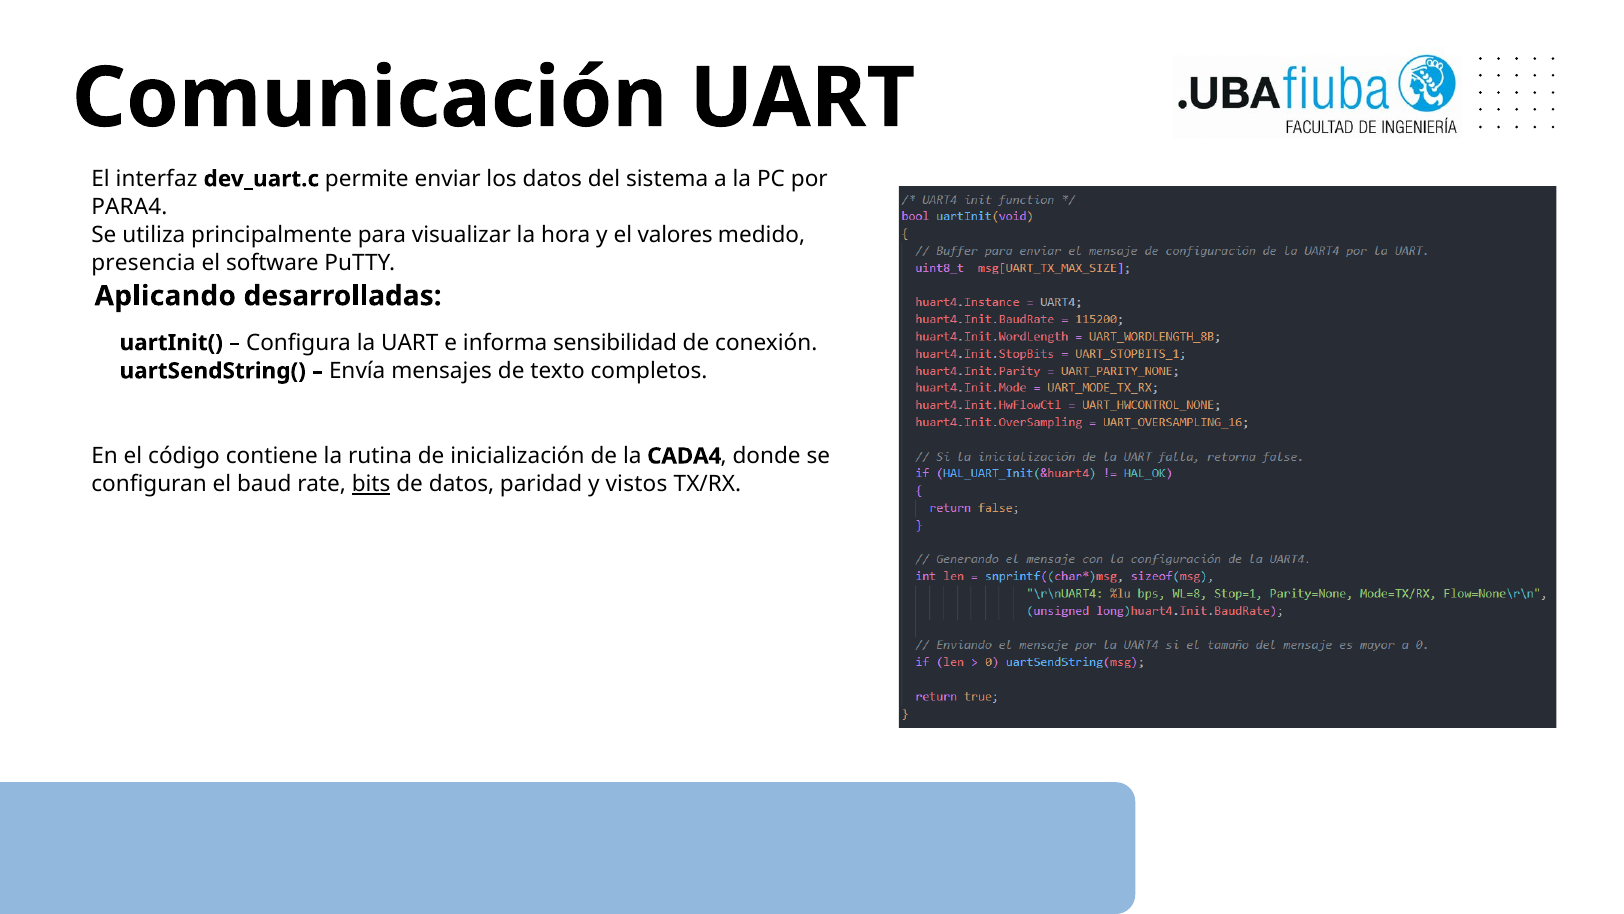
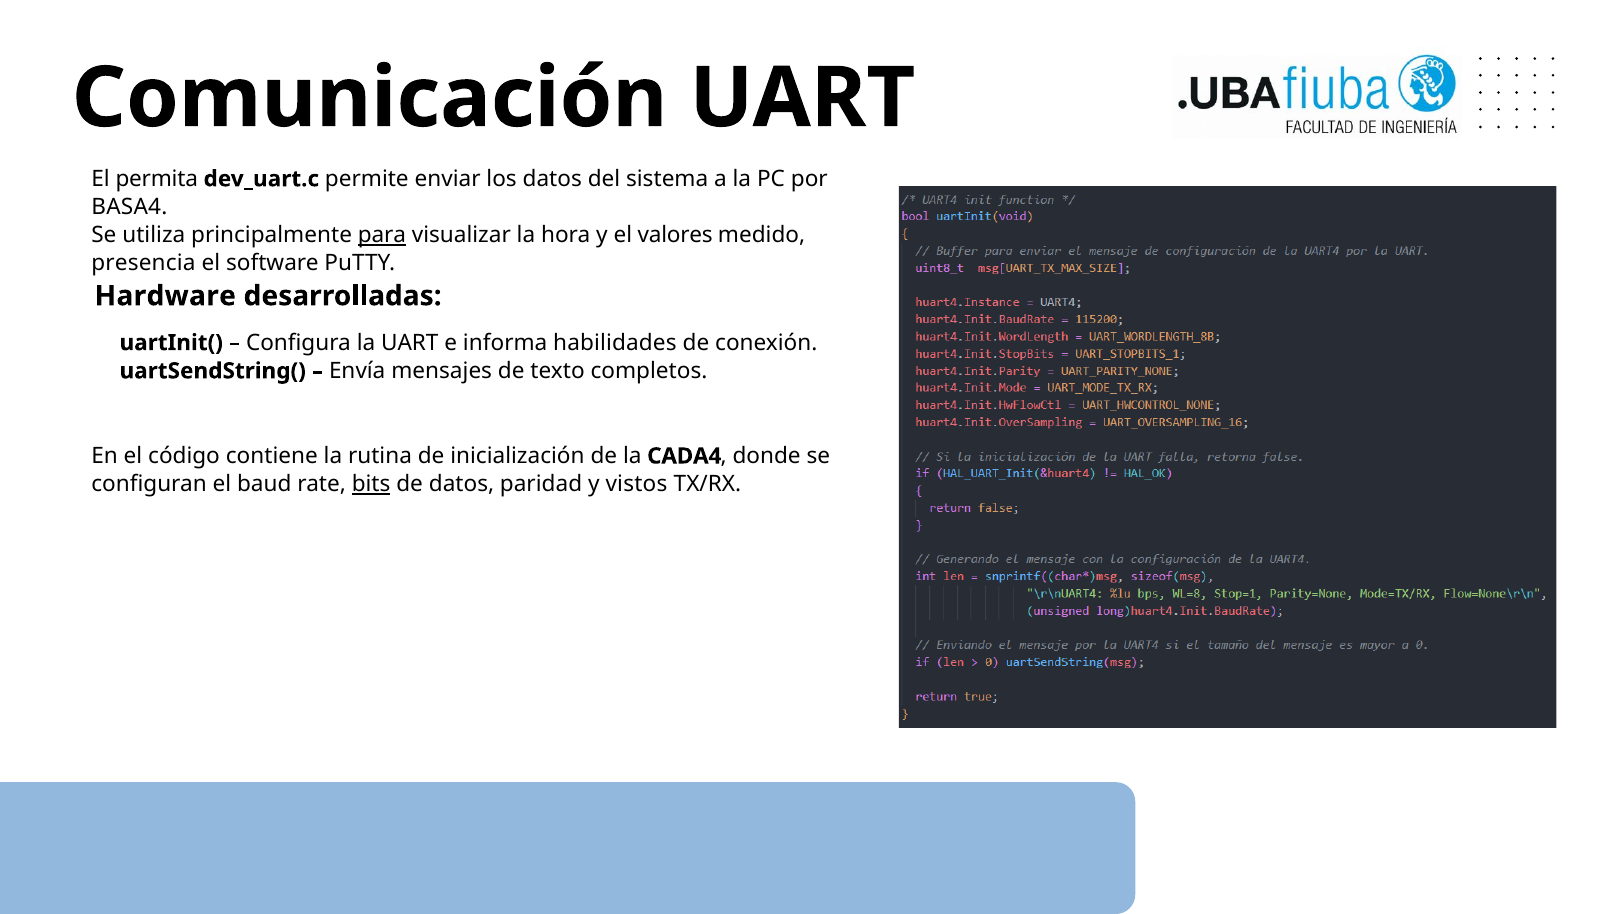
interfaz: interfaz -> permita (157, 179)
PARA4: PARA4 -> BASA4 (129, 207)
para underline: none -> present (382, 235)
Aplicando: Aplicando -> Hardware (165, 296)
sensibilidad: sensibilidad -> habilidades (615, 343)
